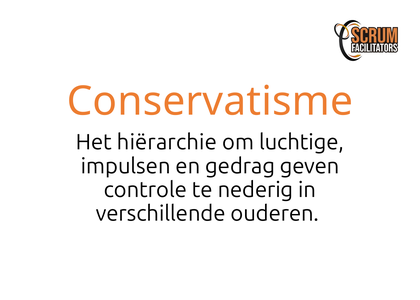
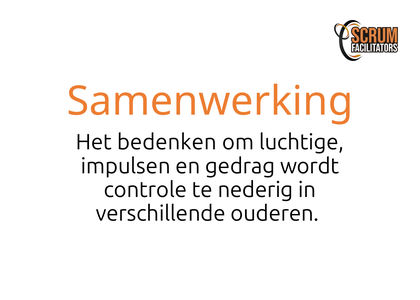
Conservatisme: Conservatisme -> Samenwerking (210, 101)
hiërarchie: hiërarchie -> bedenken (167, 142)
geven: geven -> wordt (310, 166)
